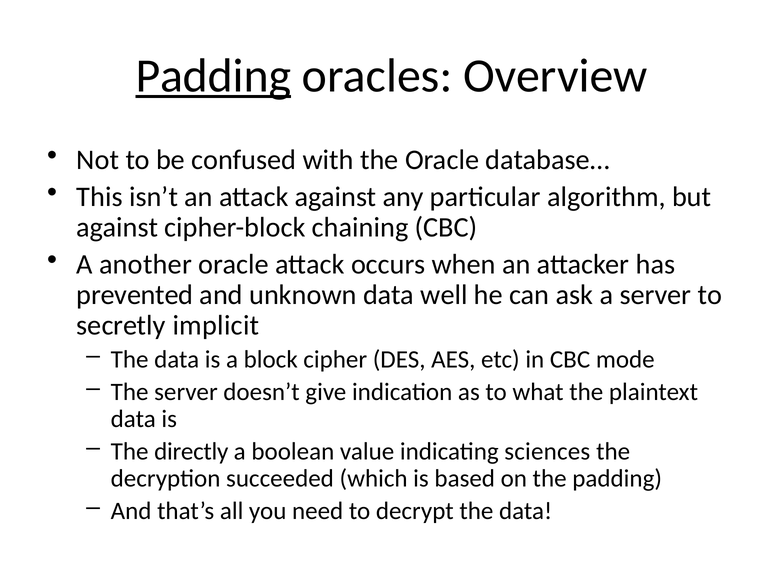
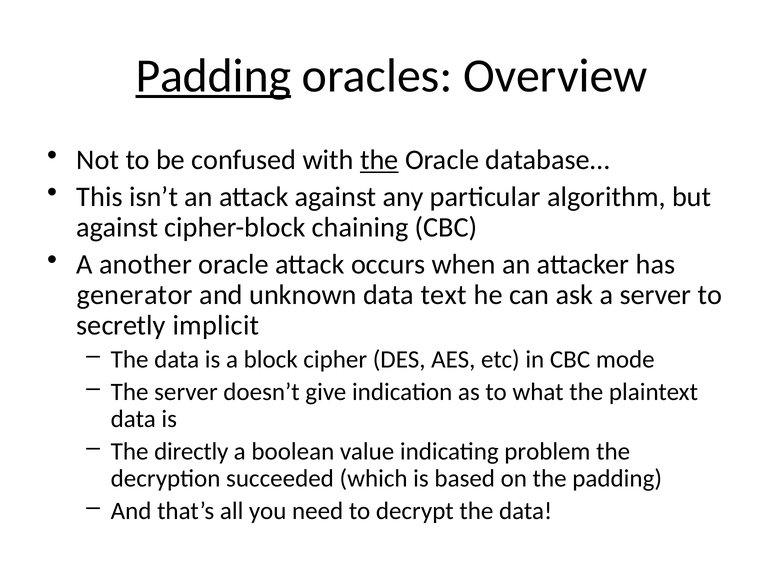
the underline: none -> present (379, 160)
prevented: prevented -> generator (135, 295)
well: well -> text (444, 295)
sciences: sciences -> problem (547, 451)
